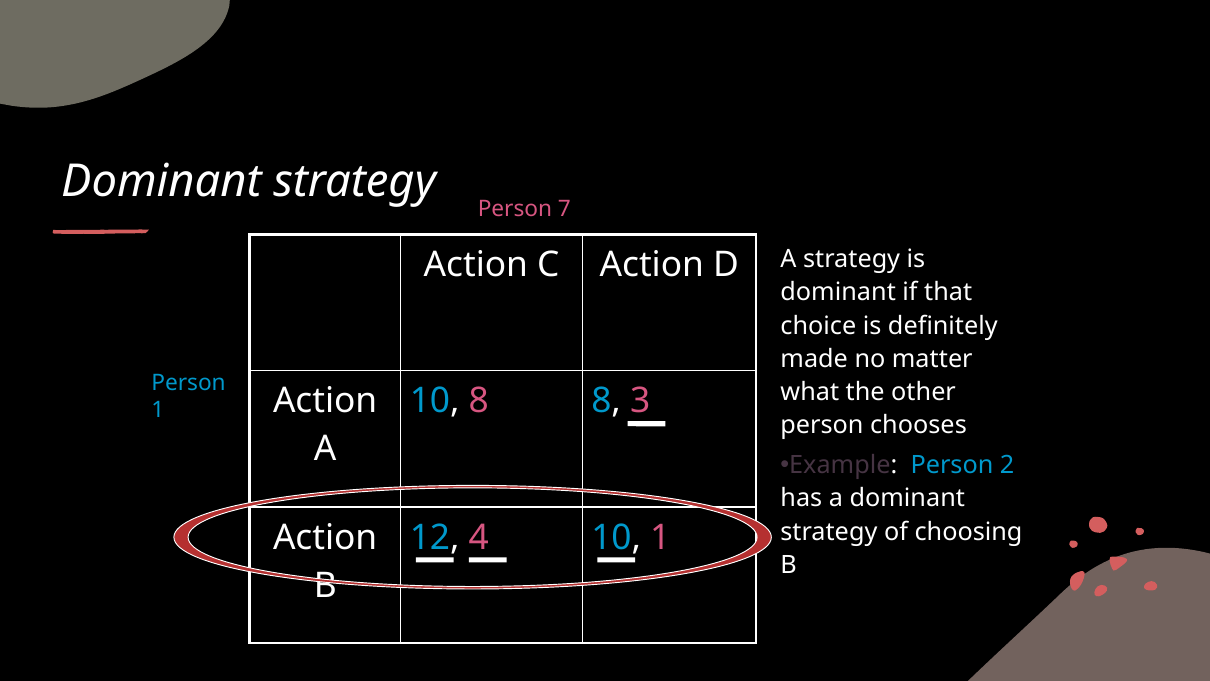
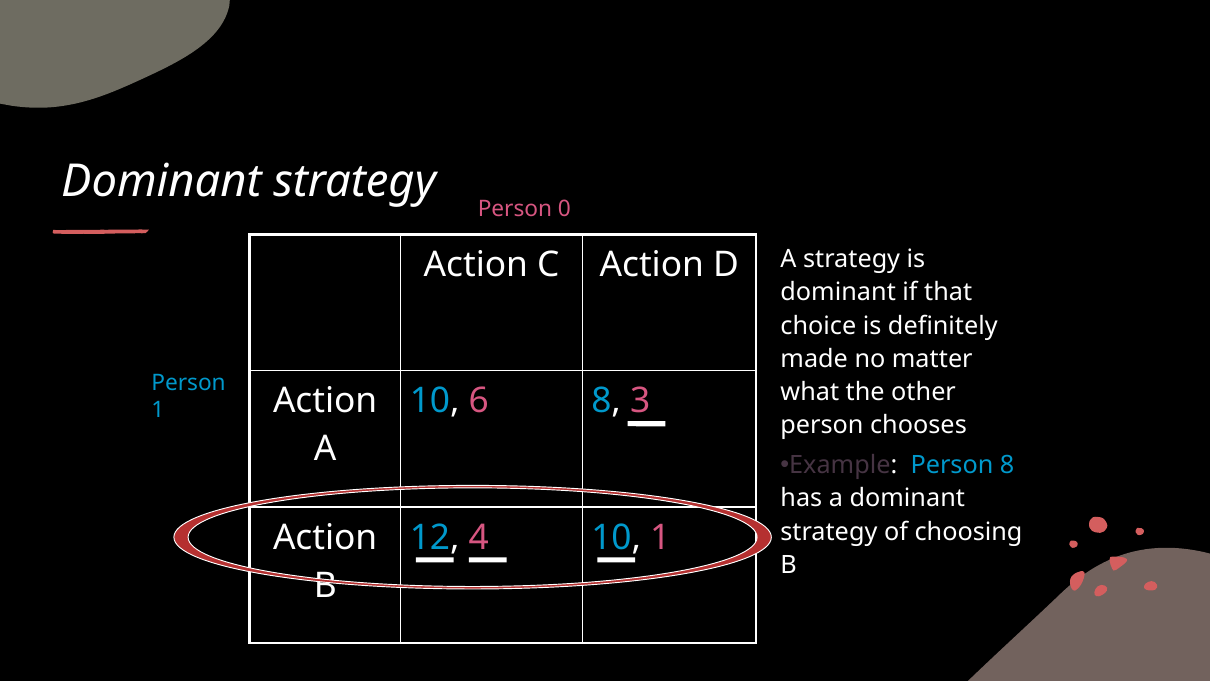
7: 7 -> 0 (564, 209)
10 8: 8 -> 6 (479, 401)
Person 2: 2 -> 8 (1007, 465)
